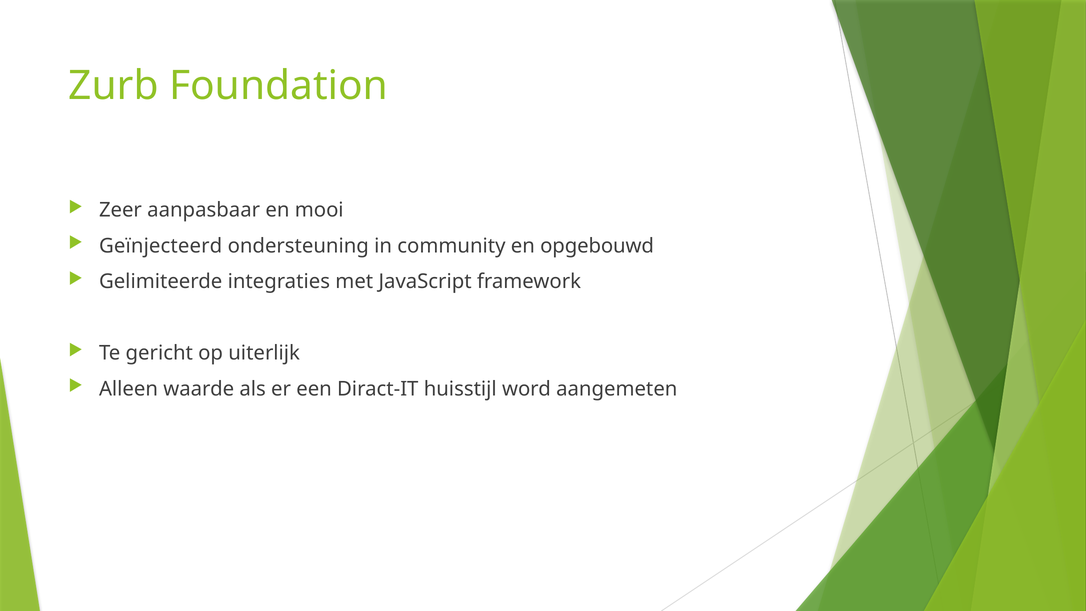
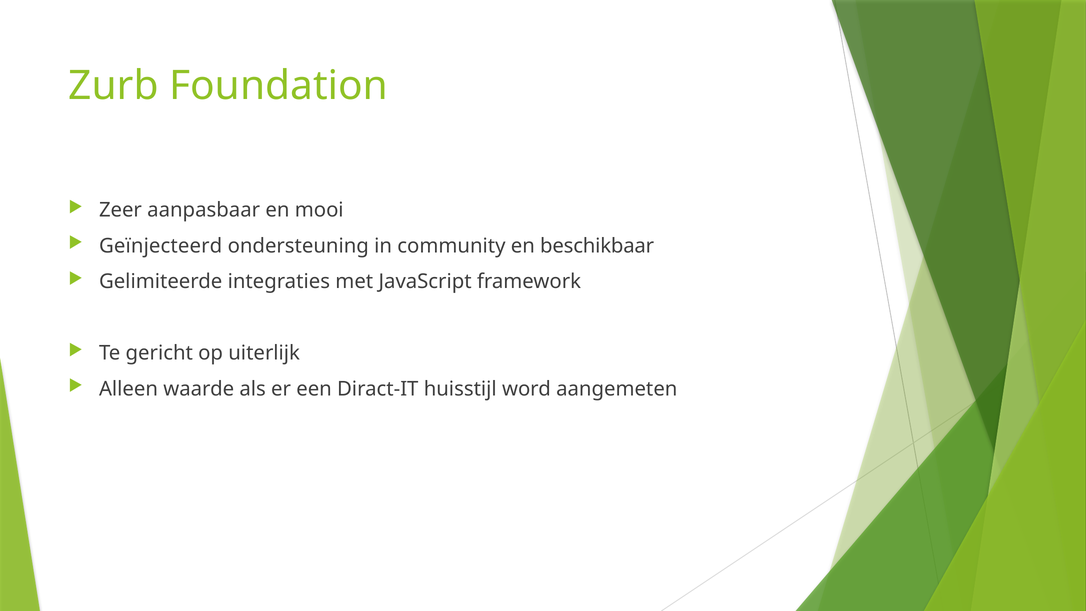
opgebouwd: opgebouwd -> beschikbaar (597, 246)
